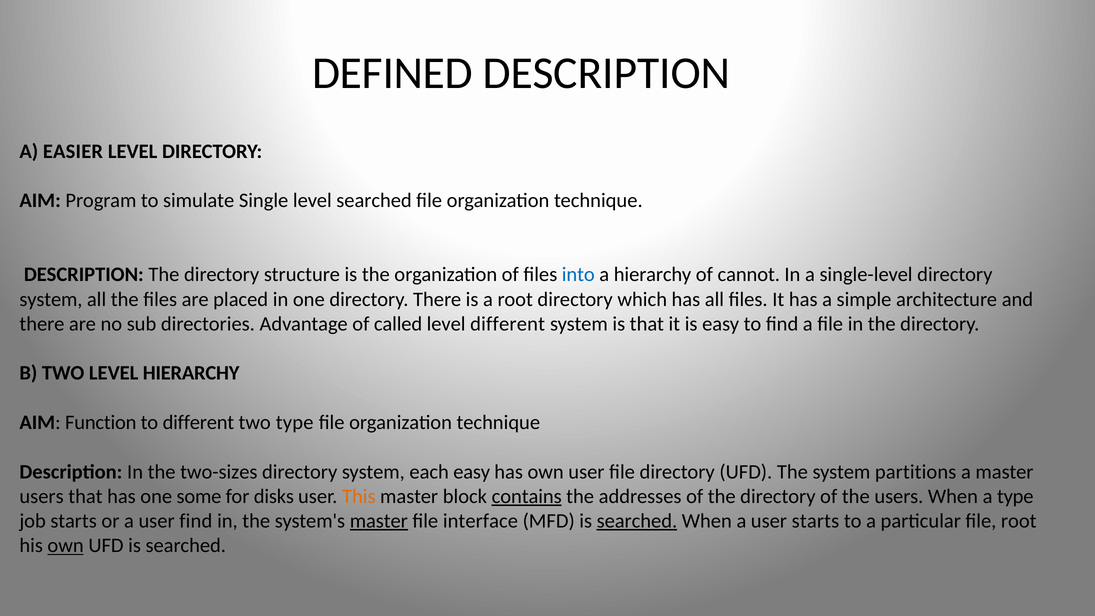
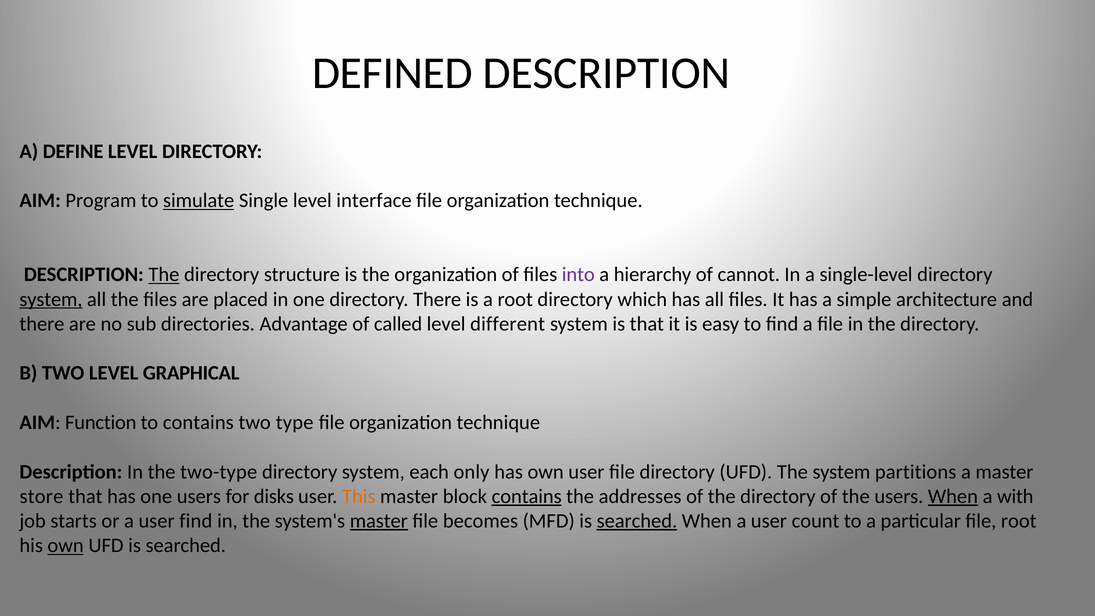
EASIER: EASIER -> DEFINE (73, 151)
simulate underline: none -> present (199, 201)
level searched: searched -> interface (374, 201)
The underline: none -> present (164, 275)
into colour: blue -> purple (578, 275)
system underline: none -> present (51, 299)
LEVEL HIERARCHY: HIERARCHY -> GRAPHICAL (191, 373)
to different: different -> contains (198, 422)
two-sizes: two-sizes -> two-type (219, 472)
each easy: easy -> only (472, 472)
users: users -> store (41, 496)
one some: some -> users (199, 496)
When underline: none -> present (953, 496)
a type: type -> with (1015, 496)
interface: interface -> becomes (480, 521)
user starts: starts -> count (816, 521)
